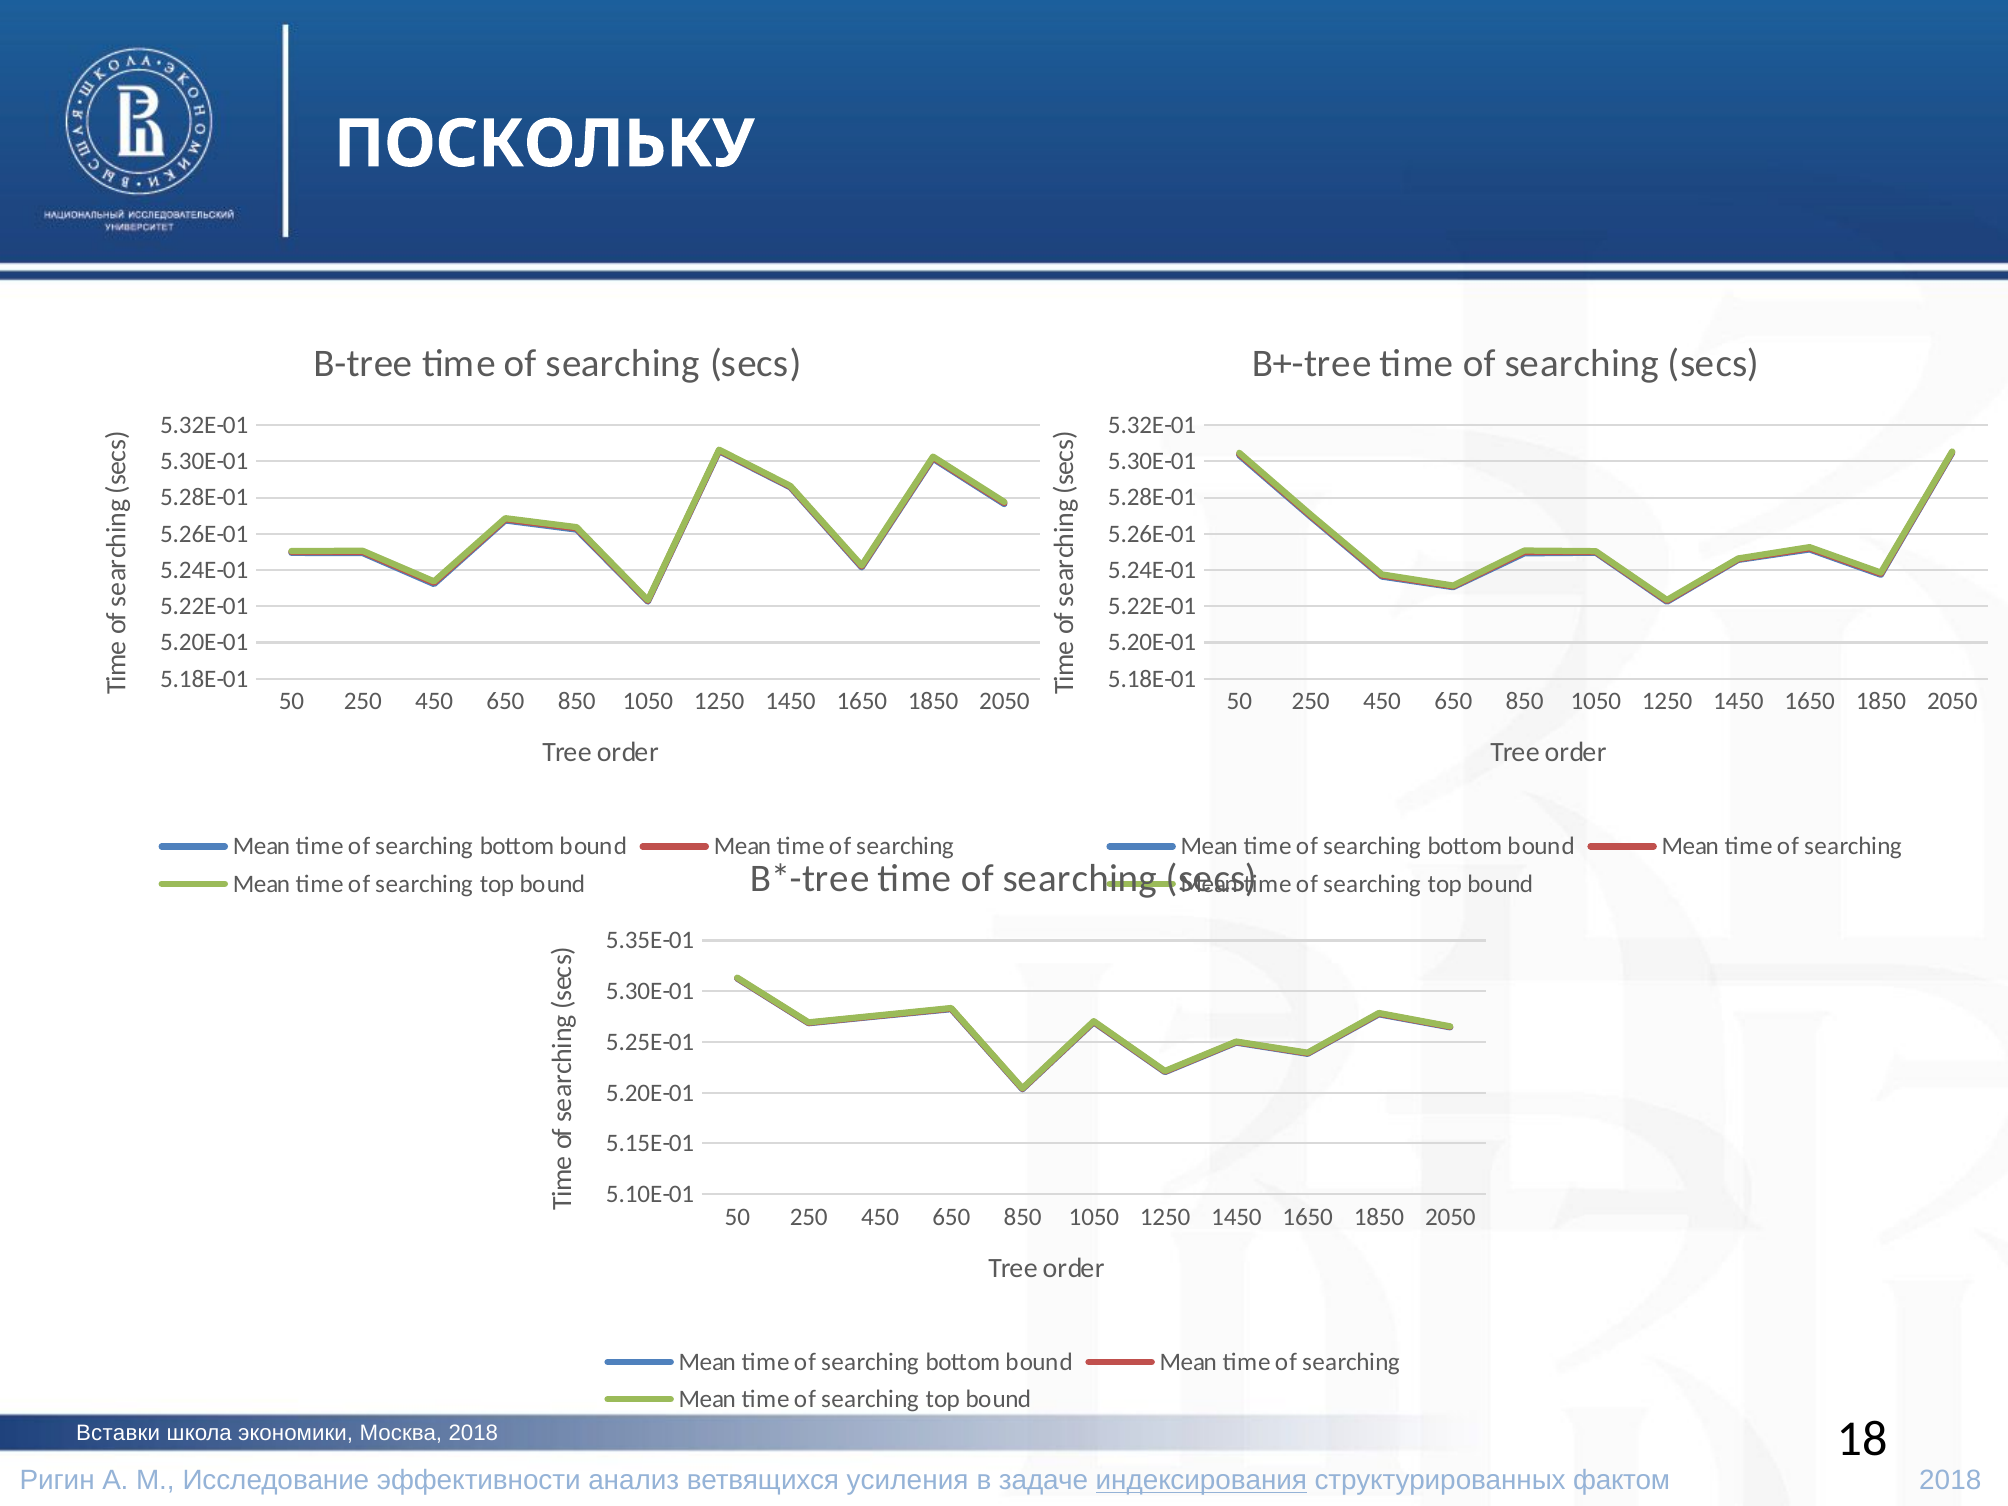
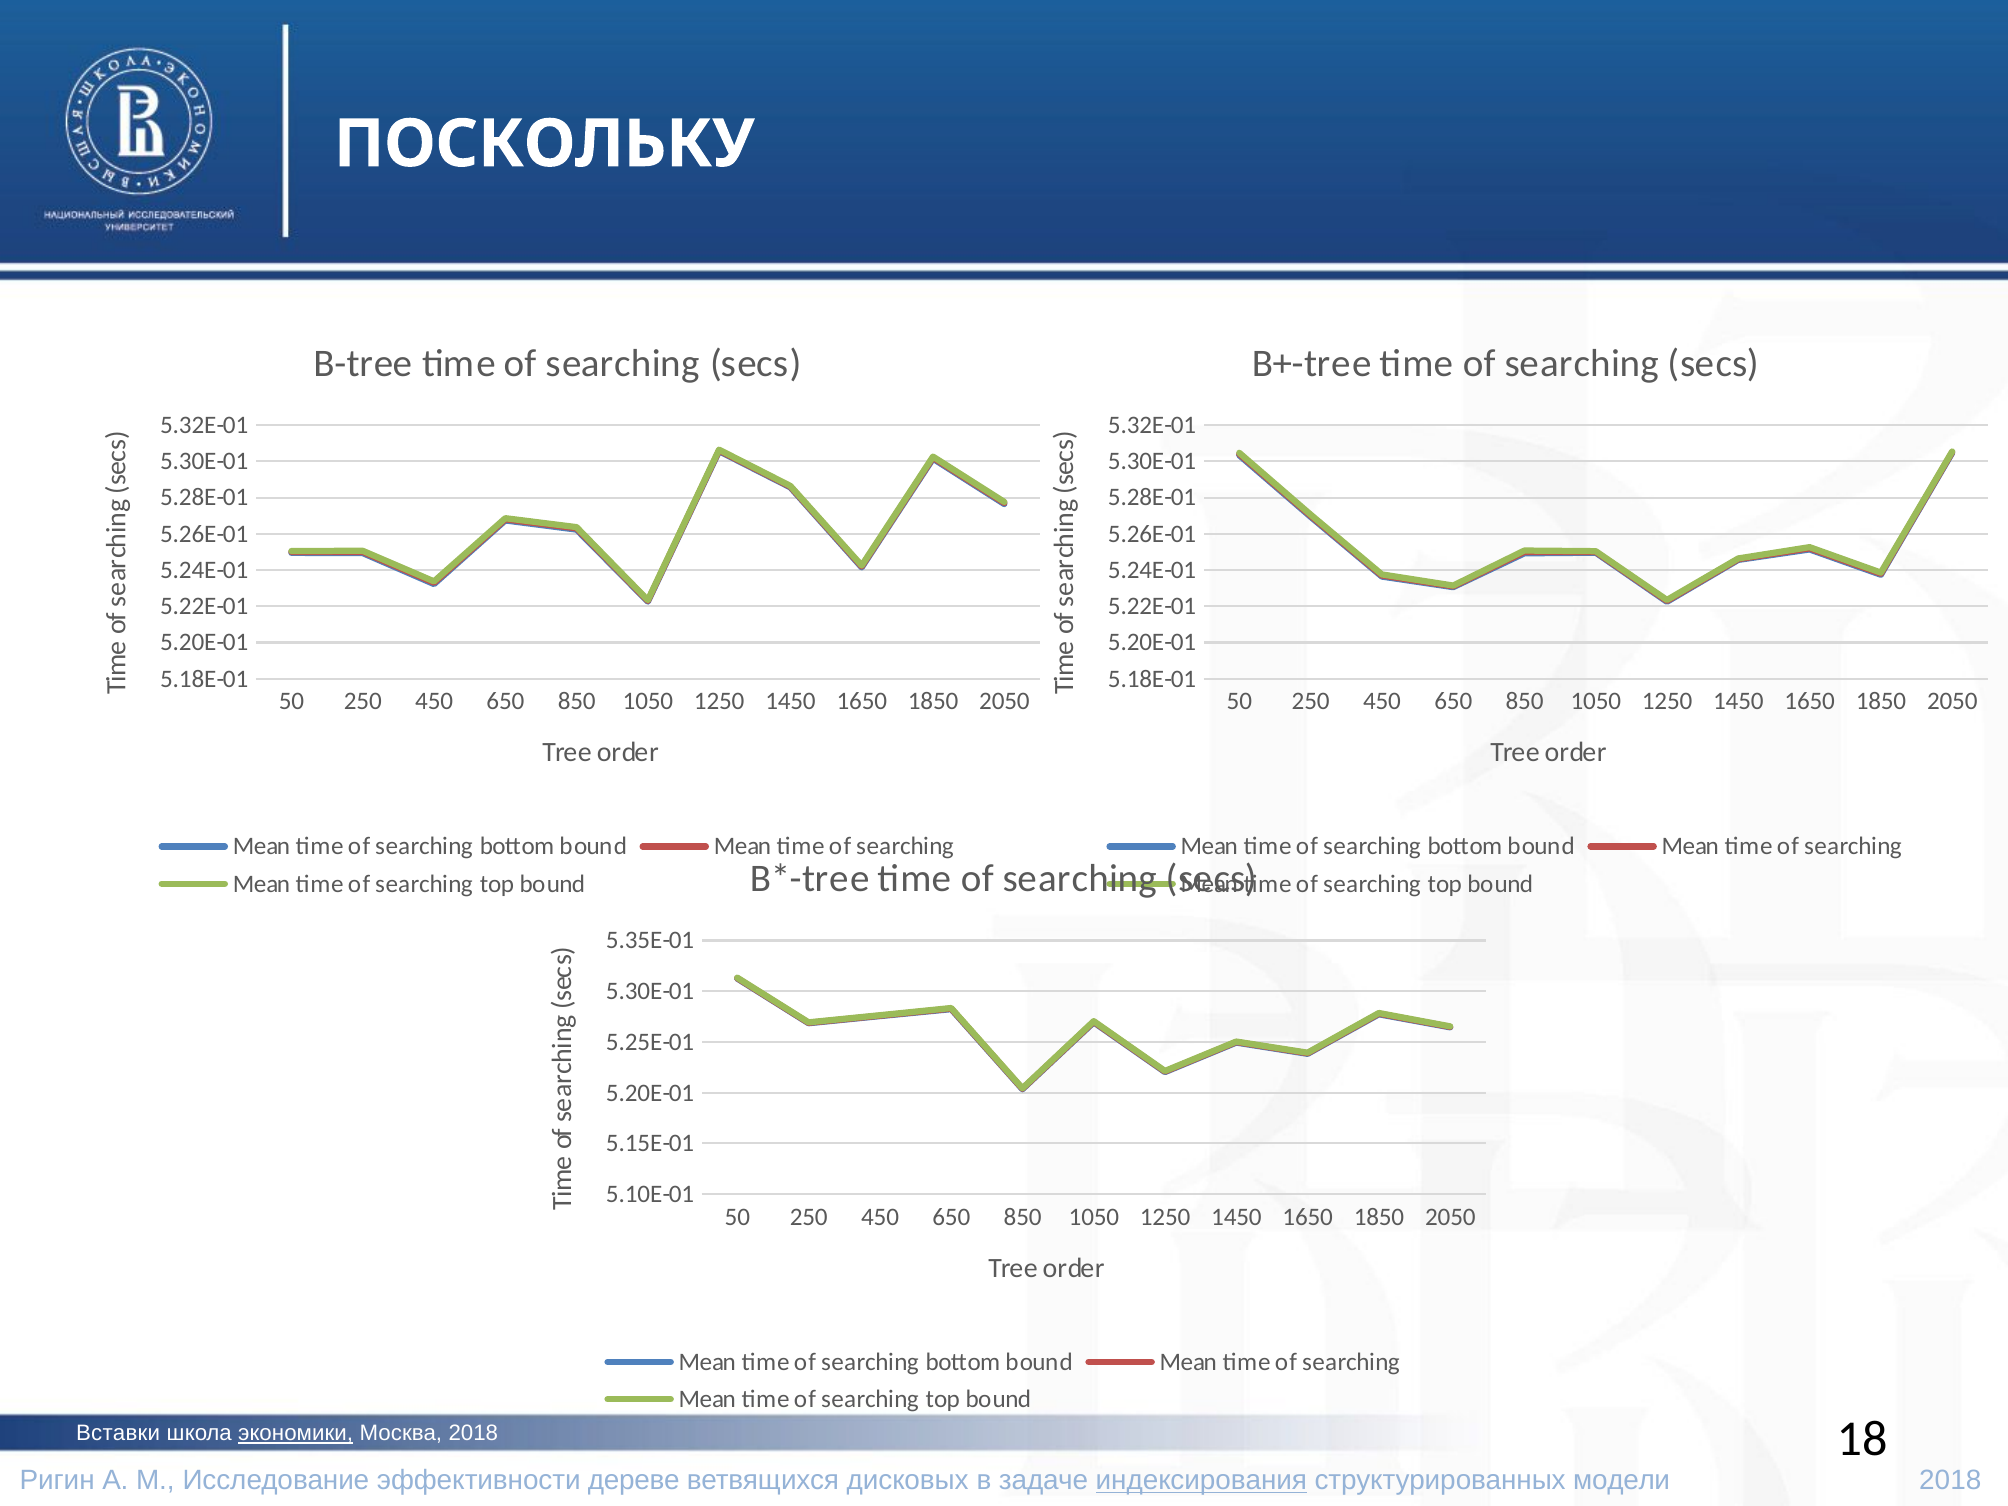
экономики underline: none -> present (296, 1434)
анализ: анализ -> дереве (634, 1480)
усиления: усиления -> дисковых (908, 1480)
фактом: фактом -> модели (1622, 1480)
